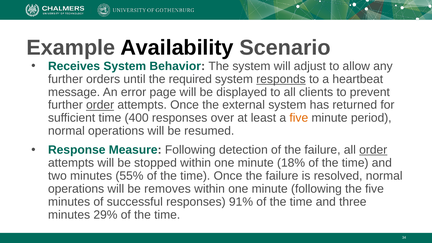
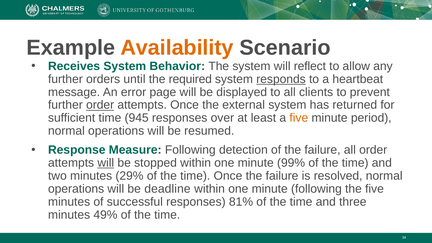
Availability colour: black -> orange (177, 48)
adjust: adjust -> reflect (310, 66)
400: 400 -> 945 (137, 118)
order underline: present -> none (373, 150)
will underline: none -> present (106, 163)
18%: 18% -> 99% (291, 163)
55%: 55% -> 29% (129, 176)
removes: removes -> deadline (167, 189)
91%: 91% -> 81% (241, 202)
29%: 29% -> 49% (105, 215)
